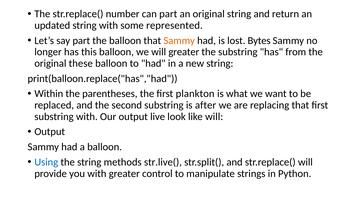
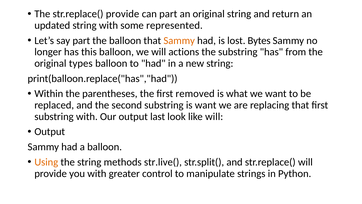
str.replace( number: number -> provide (123, 14)
will greater: greater -> actions (184, 52)
these: these -> types (81, 63)
plankton: plankton -> removed (195, 94)
is after: after -> want (206, 105)
live: live -> last (158, 116)
Using colour: blue -> orange (46, 162)
